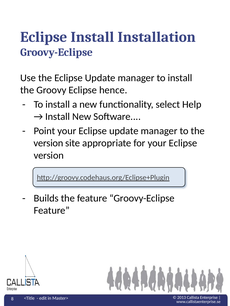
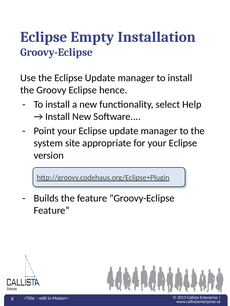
Eclipse Install: Install -> Empty (92, 37)
version: version -> system (48, 143)
